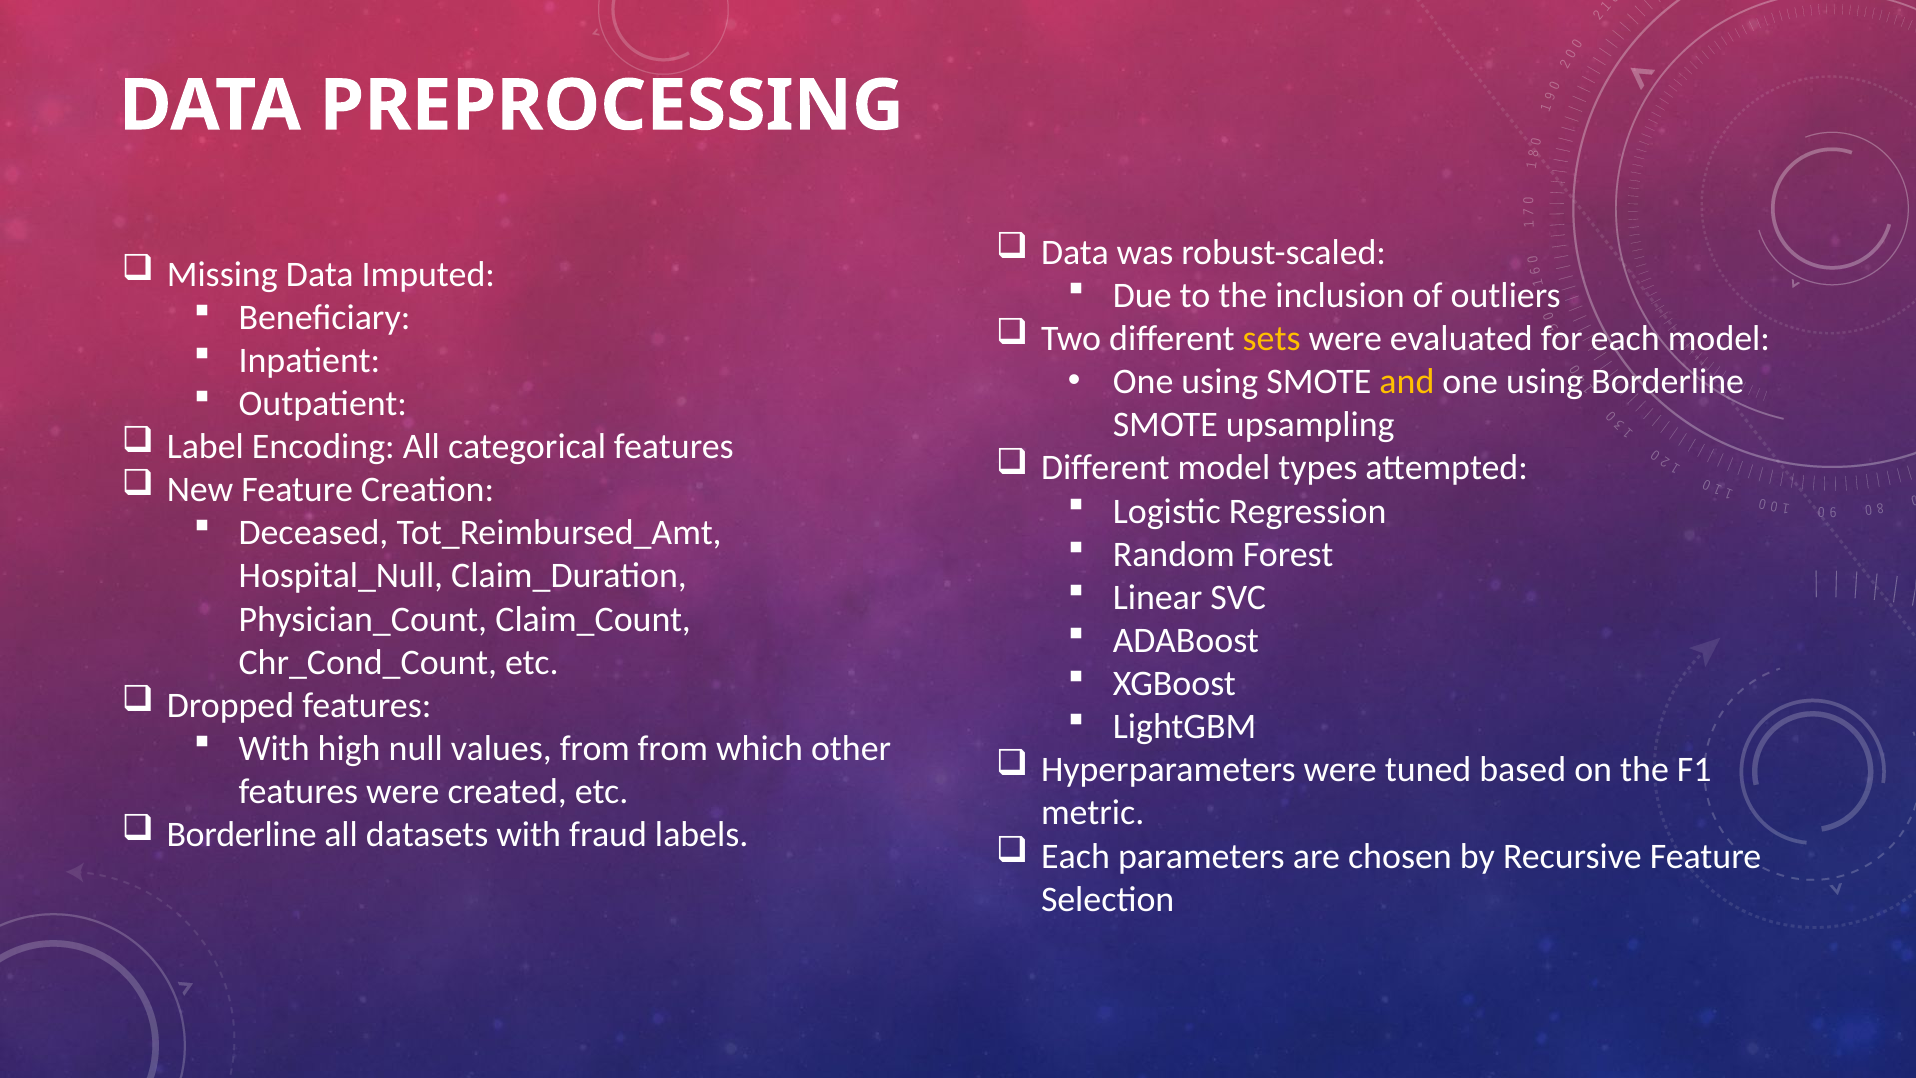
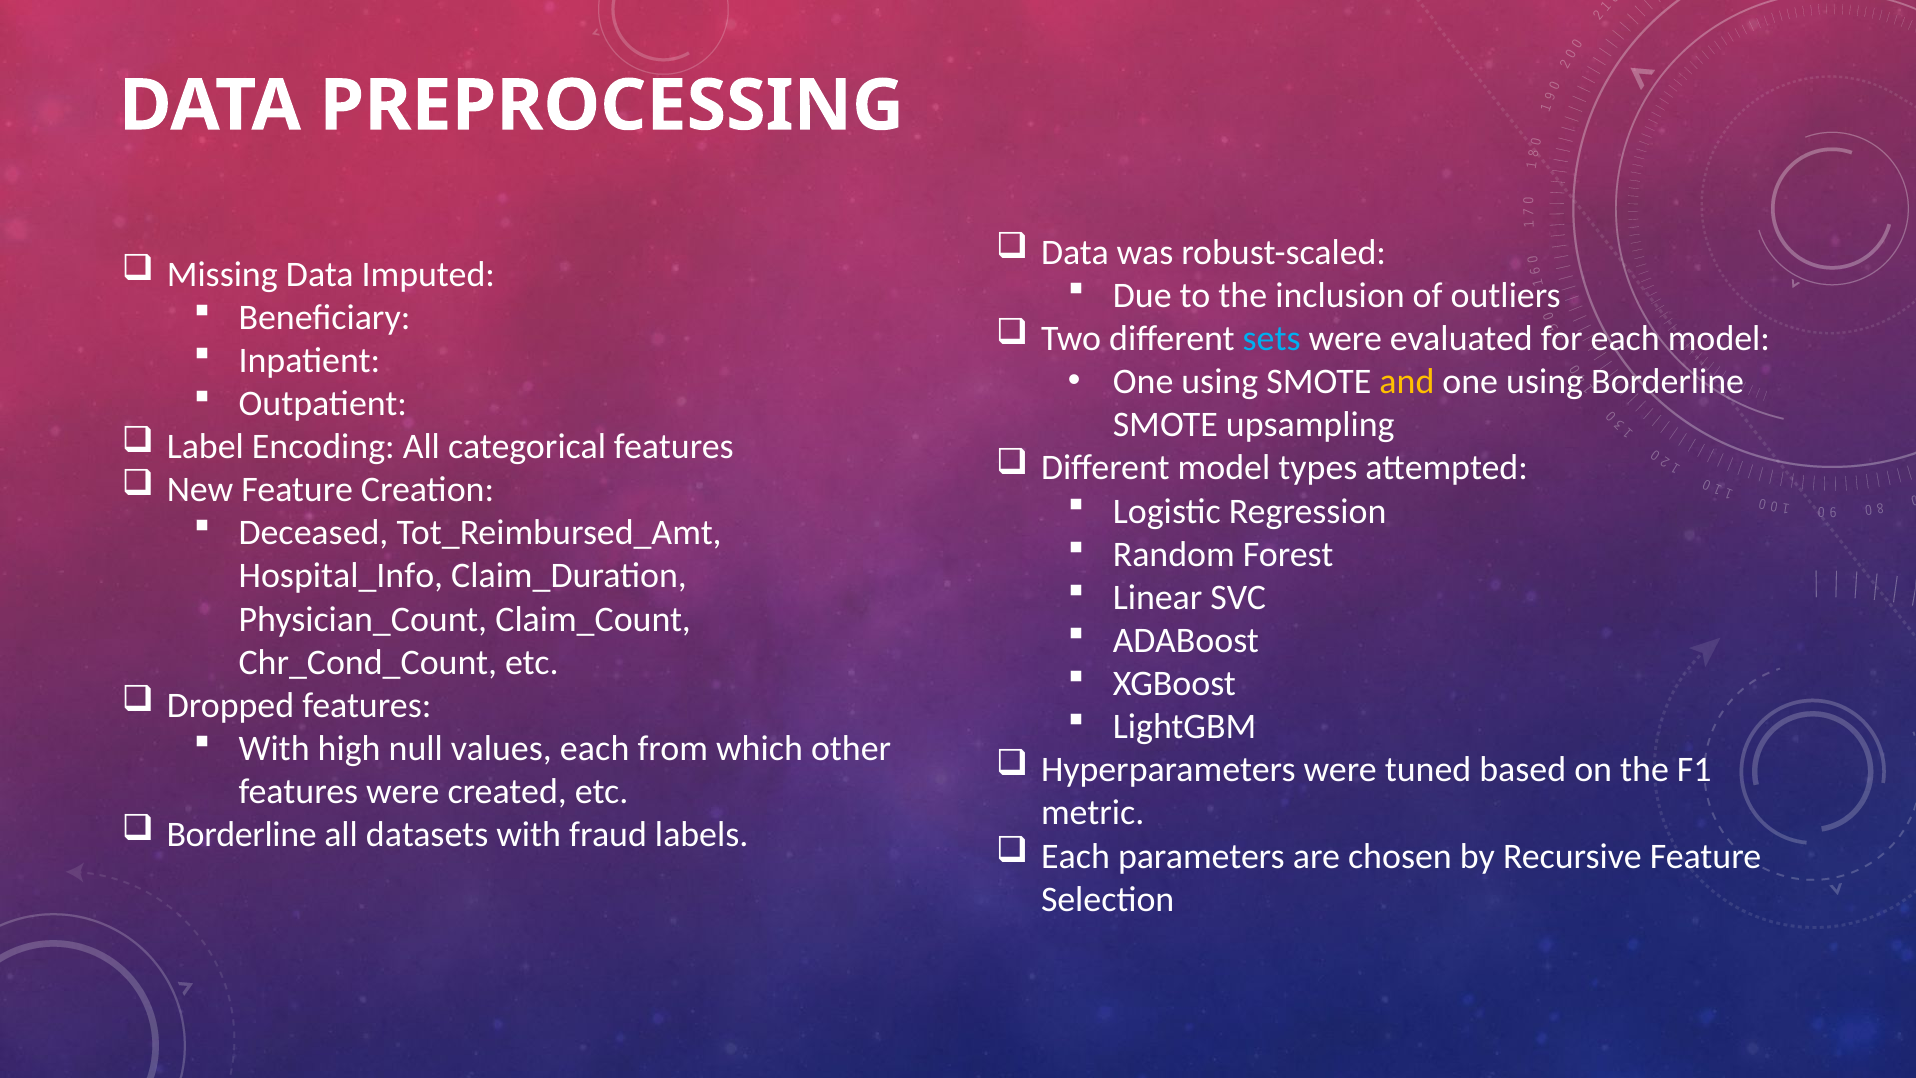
sets colour: yellow -> light blue (1272, 339)
Hospital_Null: Hospital_Null -> Hospital_Info (341, 576)
values from: from -> each (595, 748)
